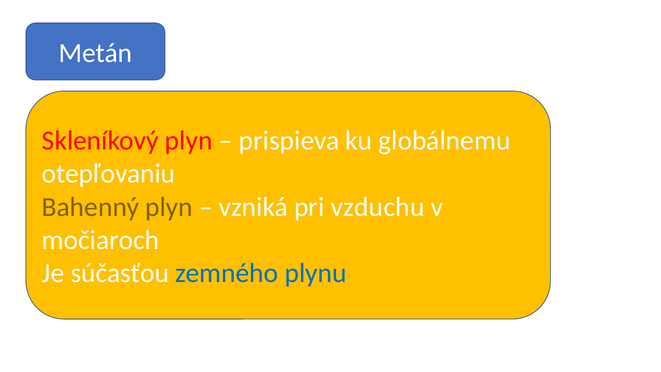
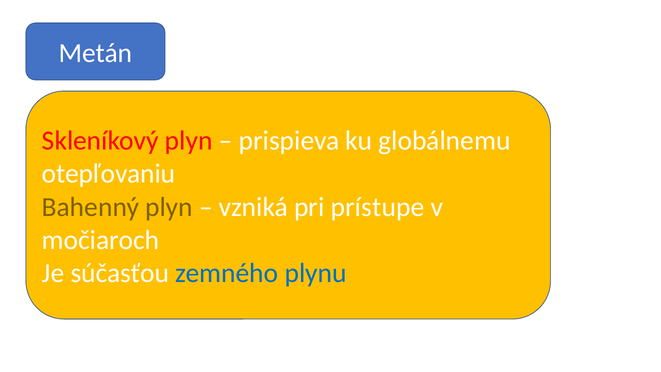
vzduchu: vzduchu -> prístupe (378, 207)
